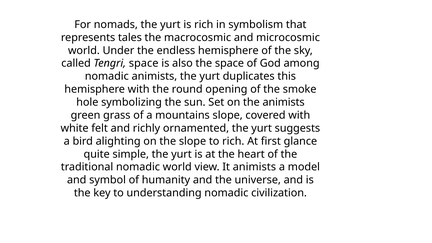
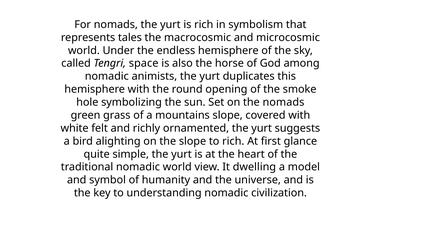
the space: space -> horse (229, 63)
the animists: animists -> nomads (283, 102)
It animists: animists -> dwelling (254, 167)
